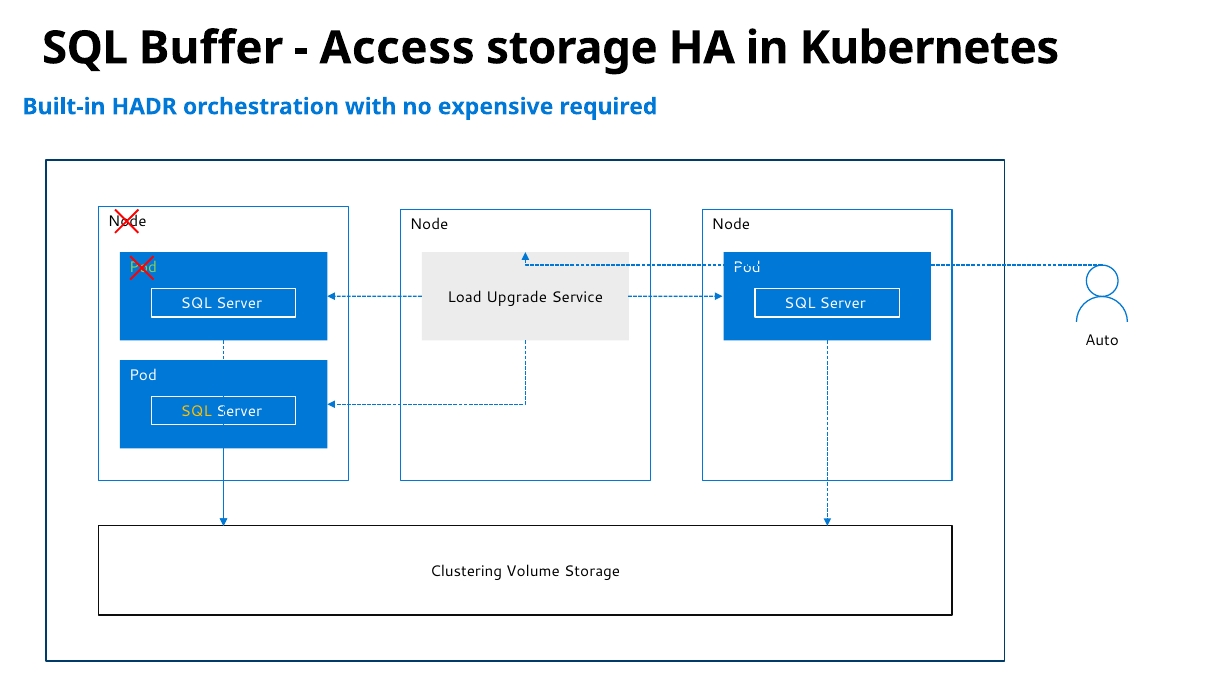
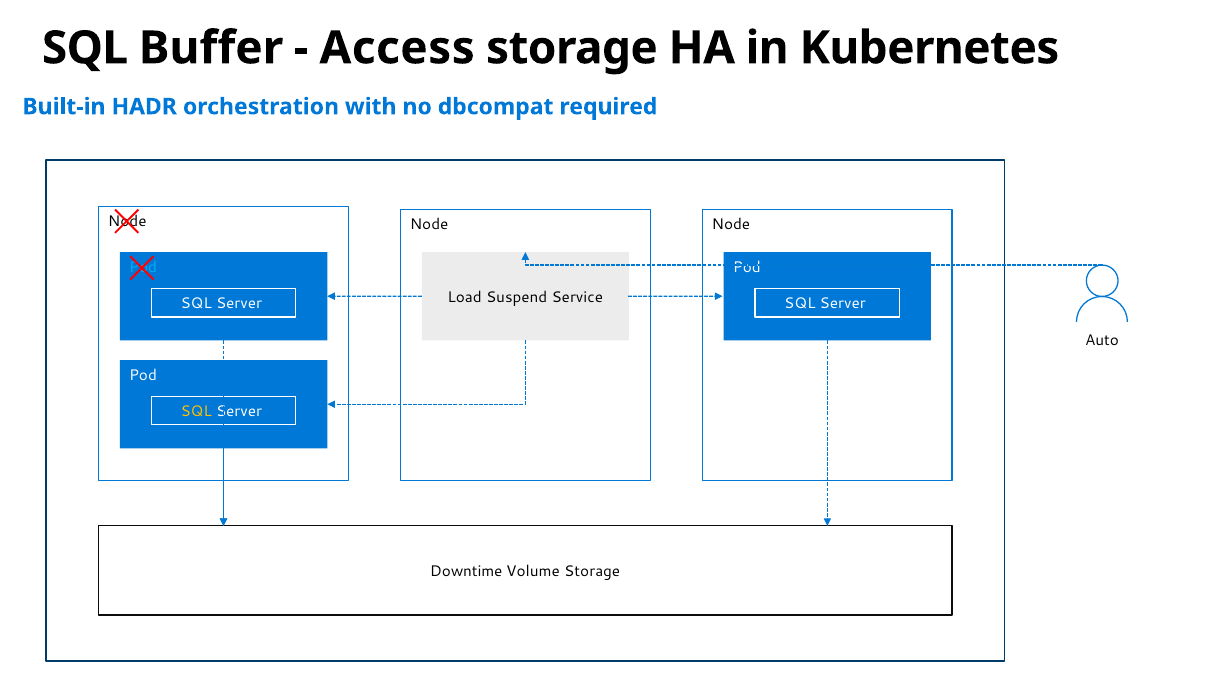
expensive: expensive -> dbcompat (496, 107)
Pod colour: light green -> light blue (143, 267)
Upgrade: Upgrade -> Suspend (517, 298)
Clustering: Clustering -> Downtime (466, 572)
